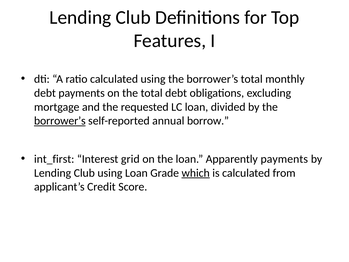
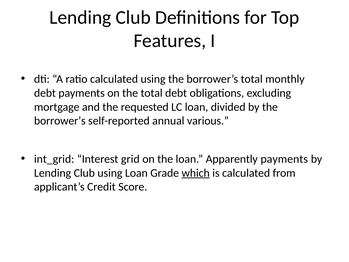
borrower’s underline: present -> none (60, 121)
borrow: borrow -> various (208, 121)
int_first: int_first -> int_grid (54, 159)
